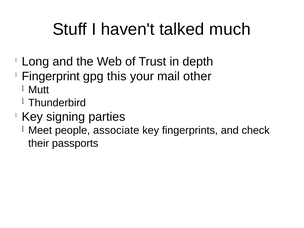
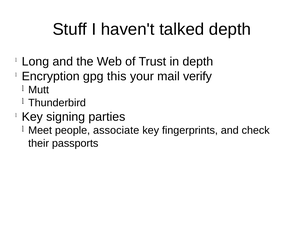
talked much: much -> depth (230, 29)
Fingerprint: Fingerprint -> Encryption (51, 76)
other: other -> verify (197, 76)
